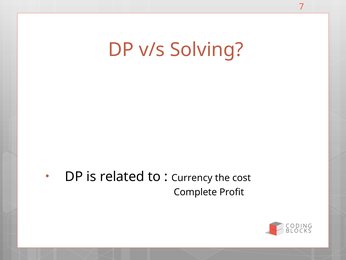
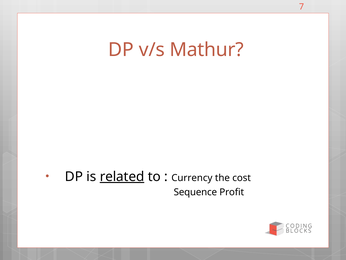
Solving: Solving -> Mathur (207, 50)
related underline: none -> present (122, 176)
Complete: Complete -> Sequence (195, 192)
